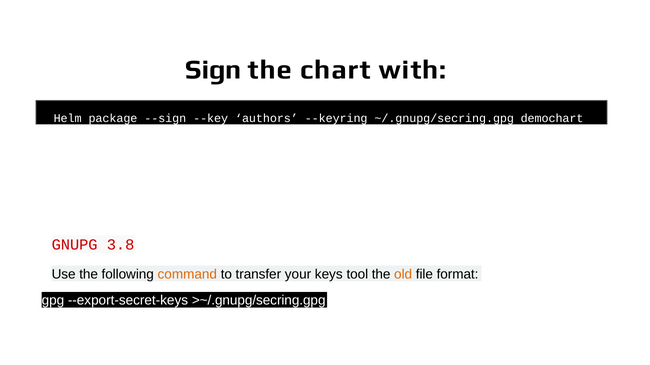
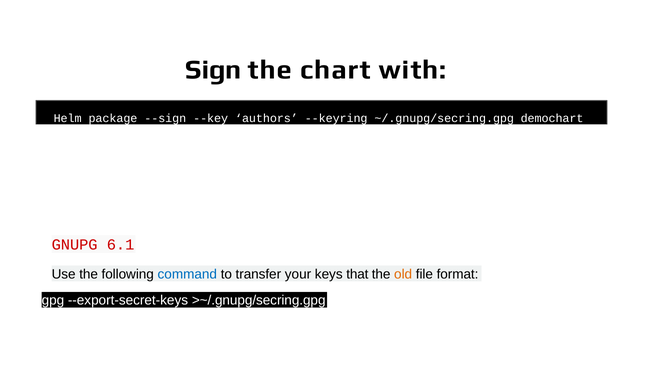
3.8: 3.8 -> 6.1 (121, 245)
command colour: orange -> blue (187, 275)
tool: tool -> that (357, 275)
